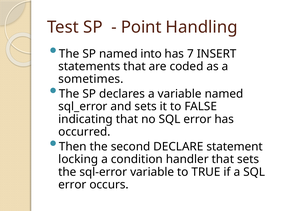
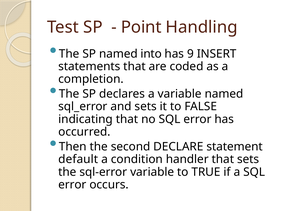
7: 7 -> 9 (190, 54)
sometimes: sometimes -> completion (91, 79)
locking: locking -> default (78, 160)
